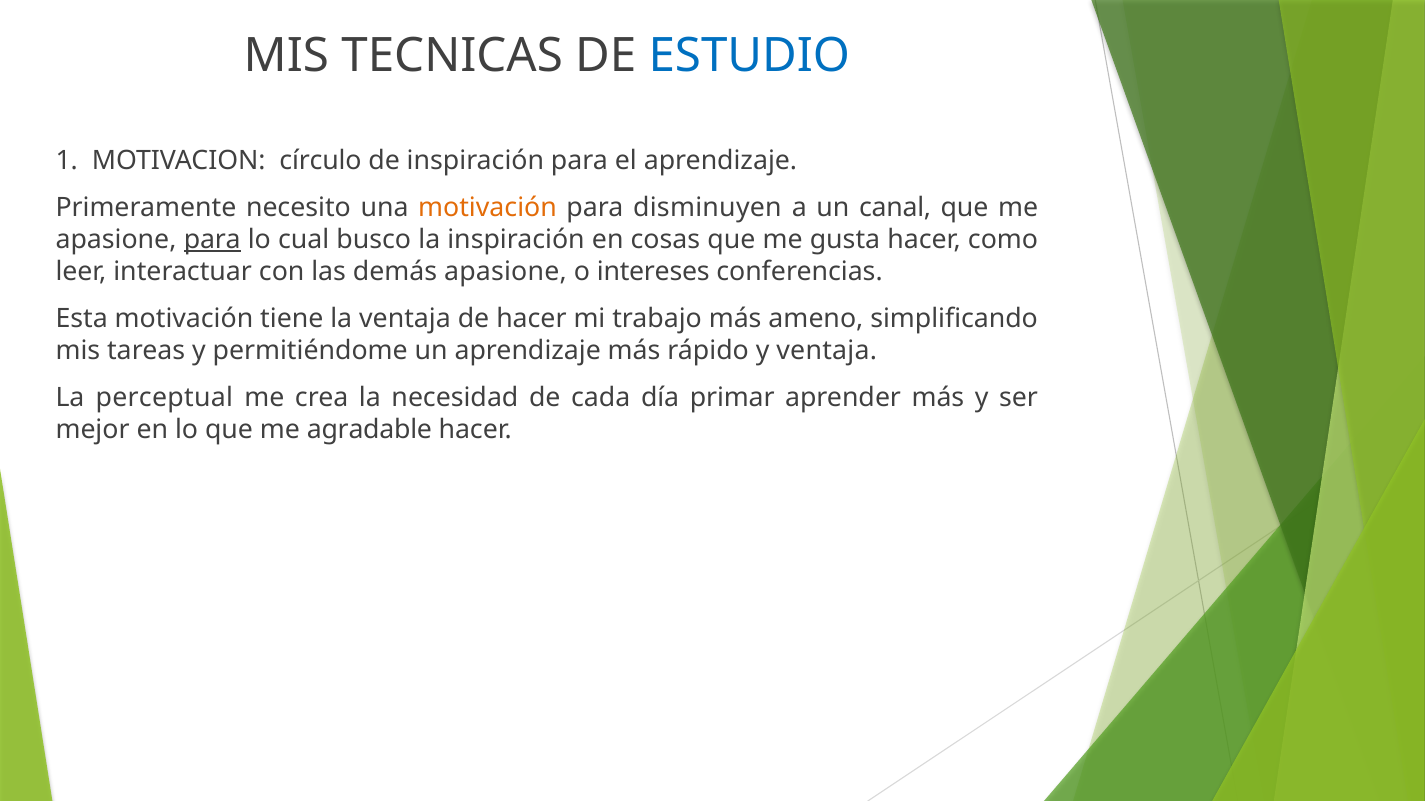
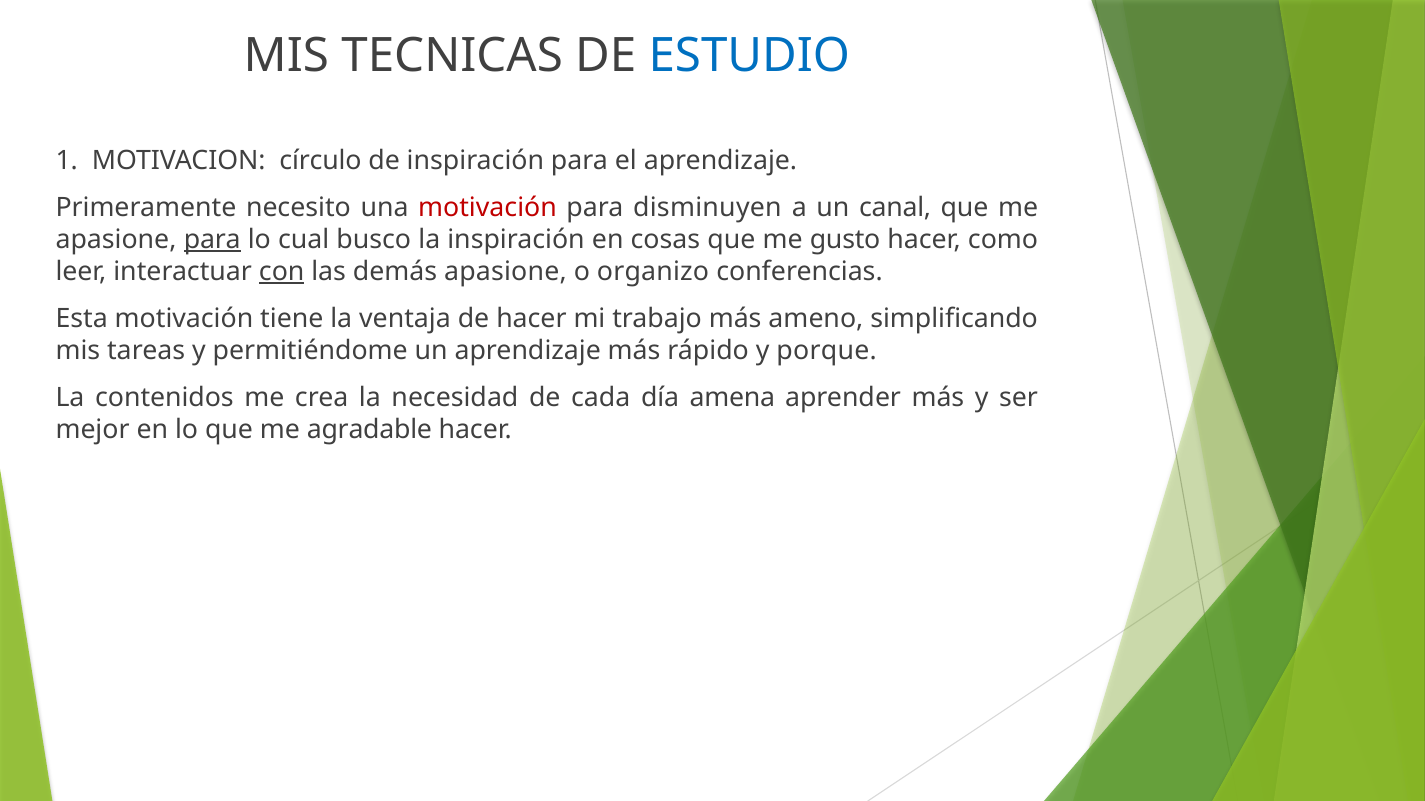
motivación colour: orange -> red (488, 208)
gusta: gusta -> gusto (845, 240)
con underline: none -> present (282, 272)
intereses: intereses -> organizo (653, 272)
y ventaja: ventaja -> porque (827, 351)
perceptual: perceptual -> contenidos (164, 398)
primar: primar -> amena (732, 398)
